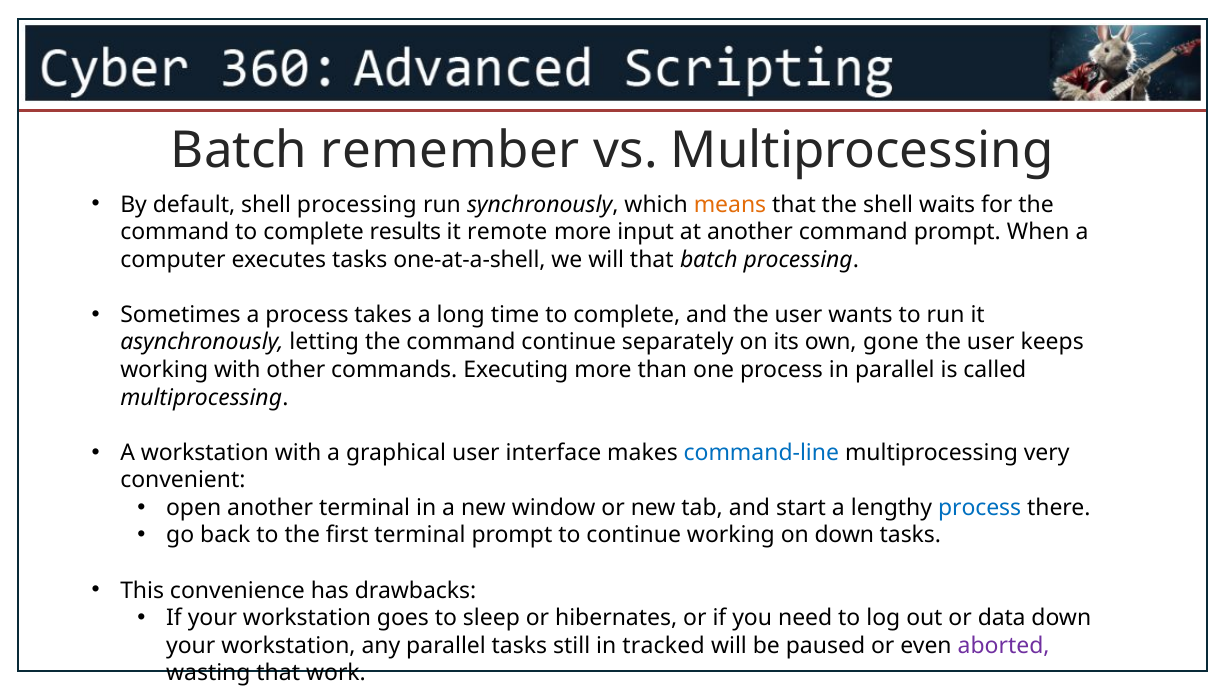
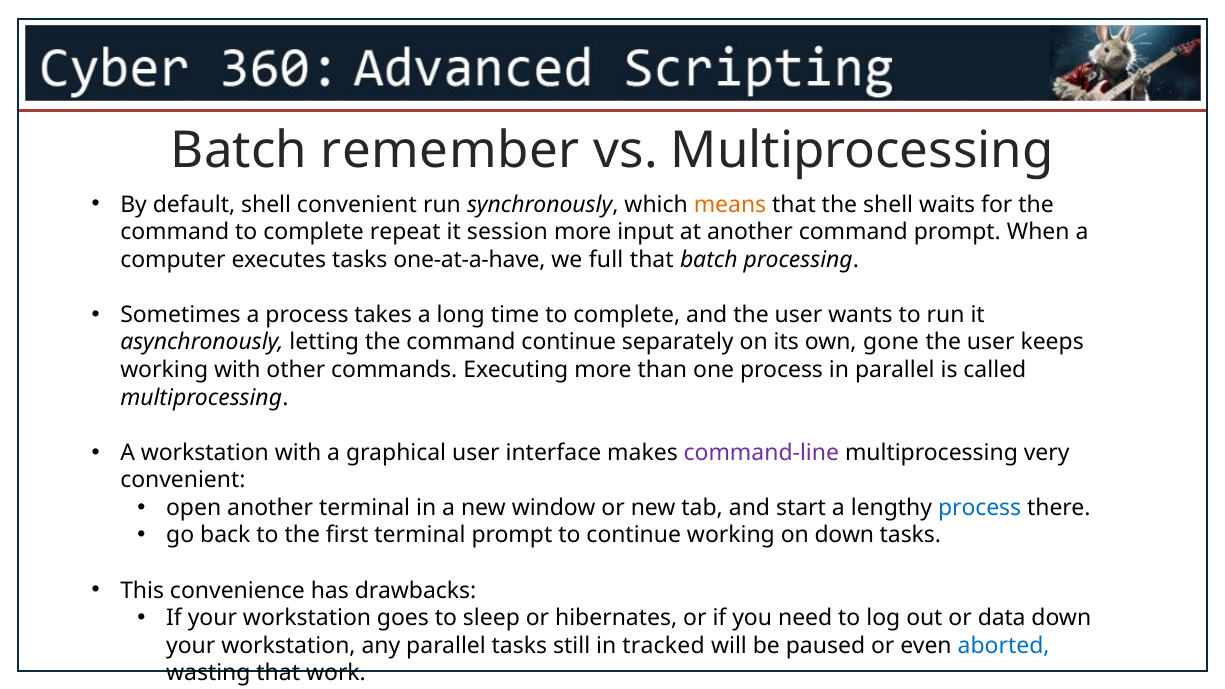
shell processing: processing -> convenient (357, 205)
results: results -> repeat (405, 232)
remote: remote -> session (507, 232)
one-at-a-shell: one-at-a-shell -> one-at-a-have (470, 260)
we will: will -> full (606, 260)
command-line colour: blue -> purple (761, 453)
aborted colour: purple -> blue (1004, 646)
